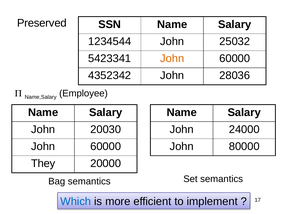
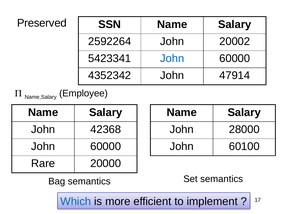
1234544: 1234544 -> 2592264 (110, 41)
25032: 25032 -> 20002 (235, 41)
John colour: orange -> blue (172, 58)
28036: 28036 -> 47914 (235, 75)
20030: 20030 -> 42368 (106, 129)
24000: 24000 -> 28000 (244, 129)
80000: 80000 -> 60100 (244, 146)
They: They -> Rare (43, 163)
